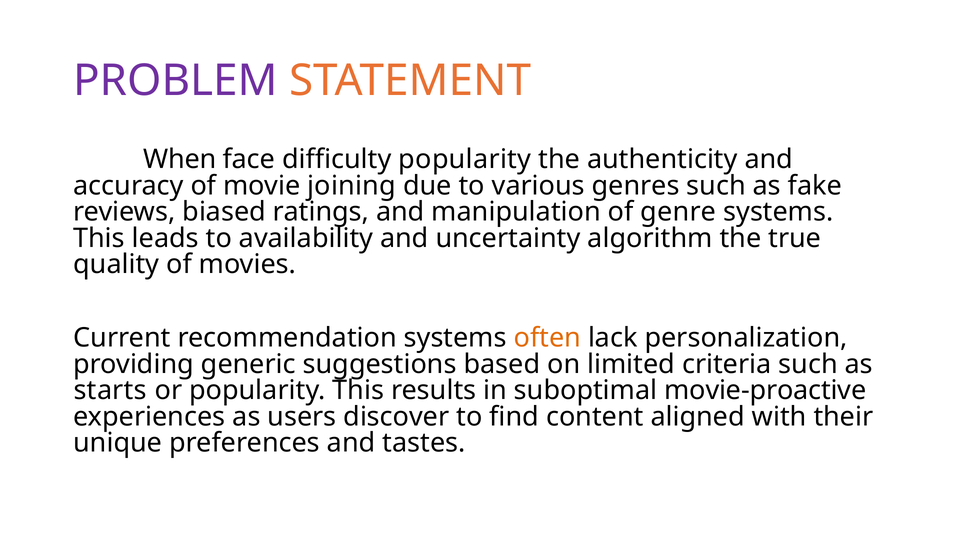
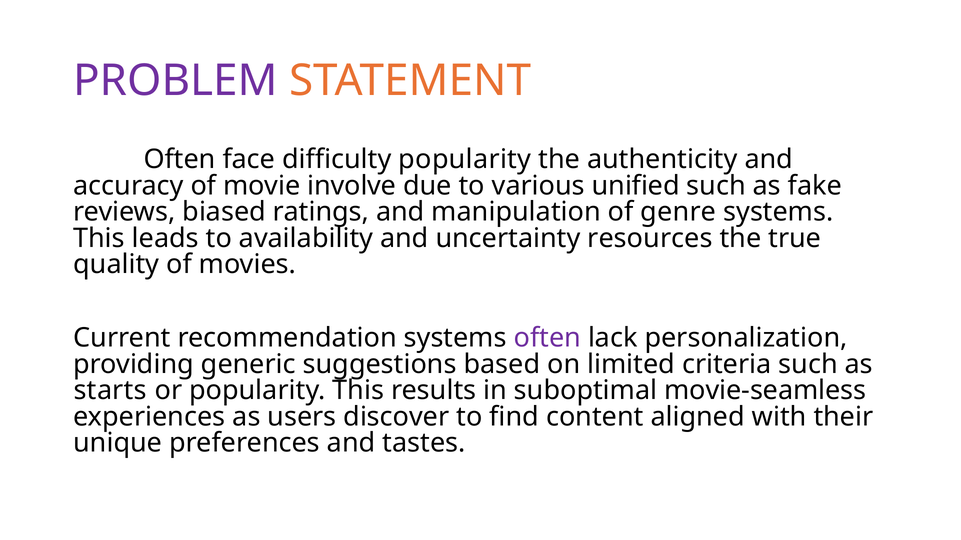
When: When -> Often (180, 160)
joining: joining -> involve (352, 186)
genres: genres -> unified (636, 186)
algorithm: algorithm -> resources (650, 239)
often colour: orange -> purple (547, 338)
movie-proactive: movie-proactive -> movie-seamless (765, 391)
